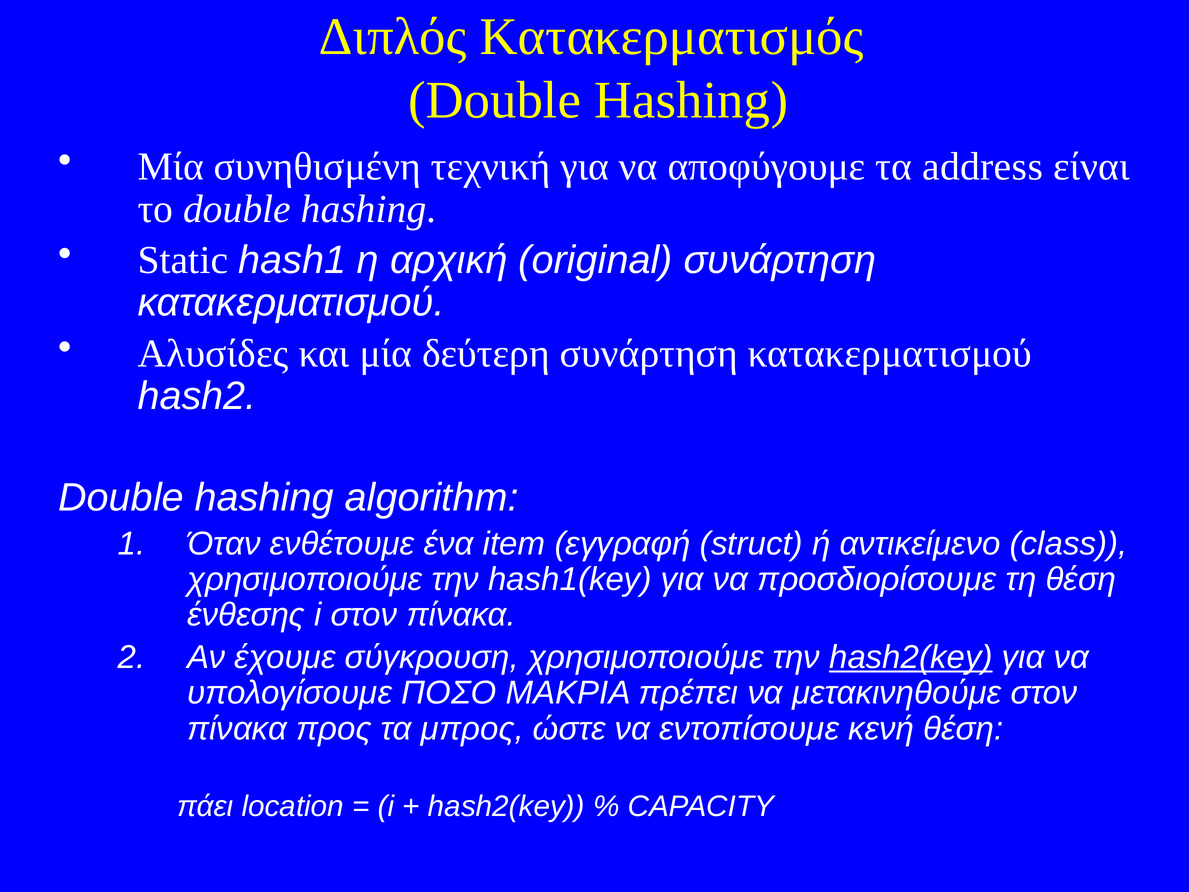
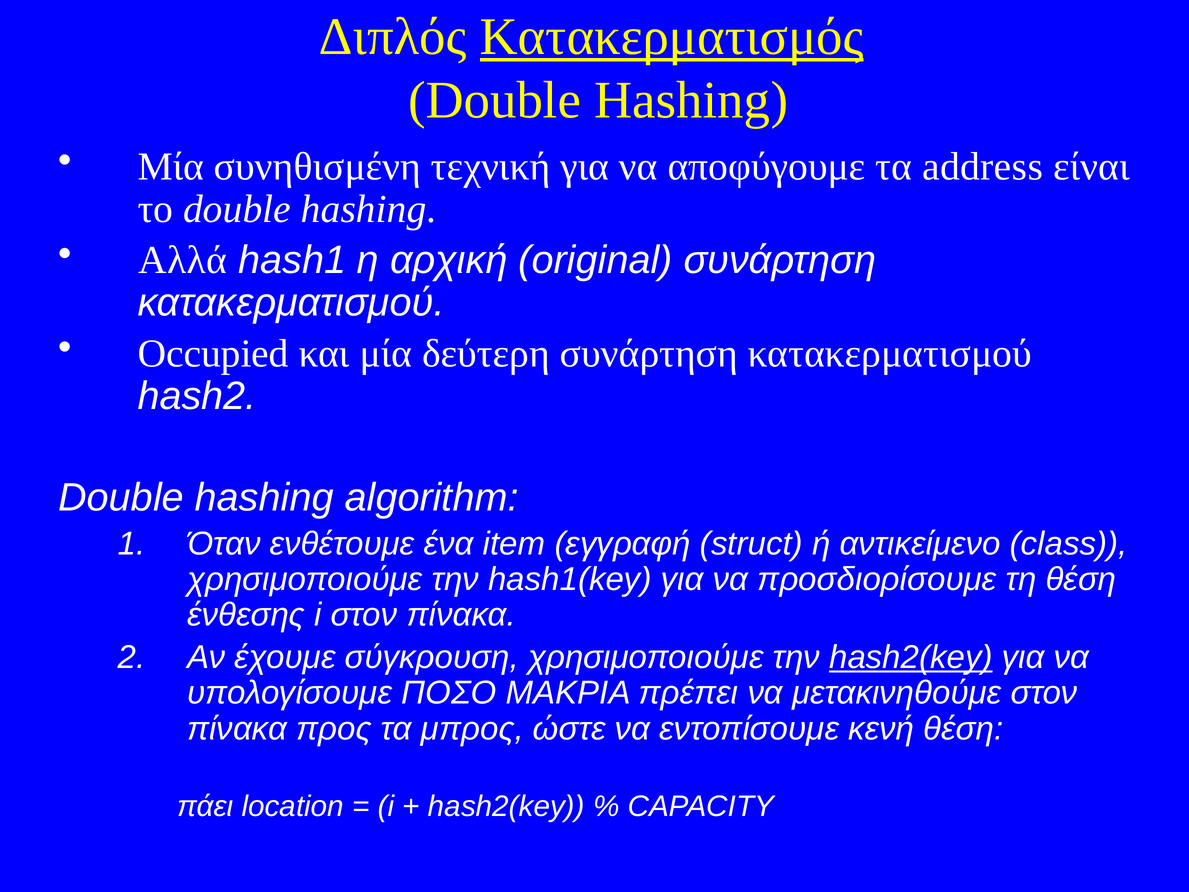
Κατακερματισμός underline: none -> present (672, 37)
Static: Static -> Αλλά (183, 260)
Αλυσίδες: Αλυσίδες -> Occupied (213, 353)
